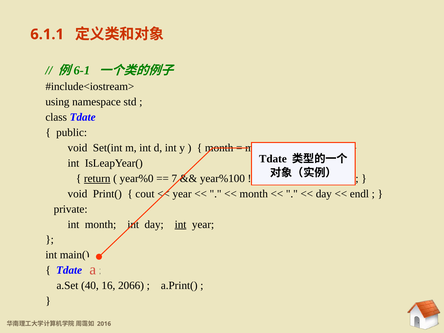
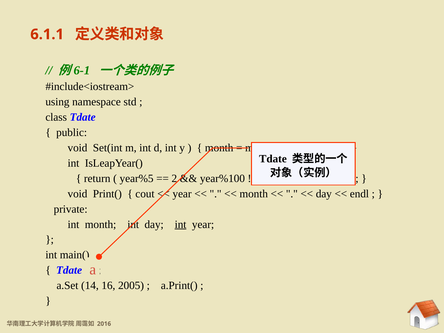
return underline: present -> none (97, 178)
year%0: year%0 -> year%5 (137, 178)
7: 7 -> 2 (174, 178)
40: 40 -> 14 (90, 286)
2066: 2066 -> 2005 (131, 286)
